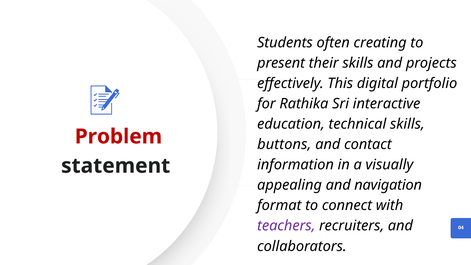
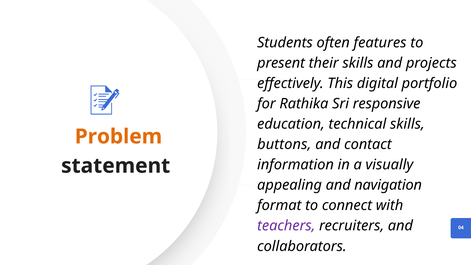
creating: creating -> features (380, 43)
interactive: interactive -> responsive (387, 104)
Problem colour: red -> orange (118, 136)
